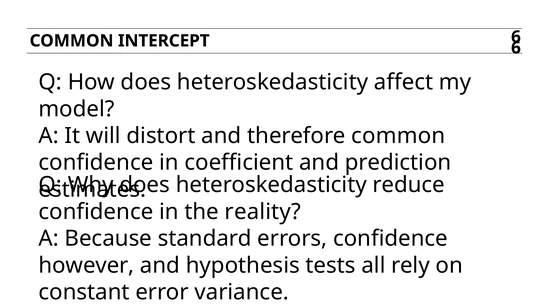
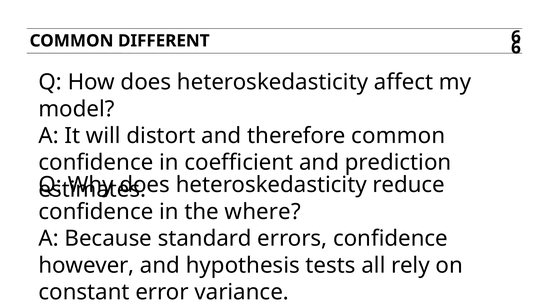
INTERCEPT: INTERCEPT -> DIFFERENT (164, 41)
reality: reality -> where (263, 212)
